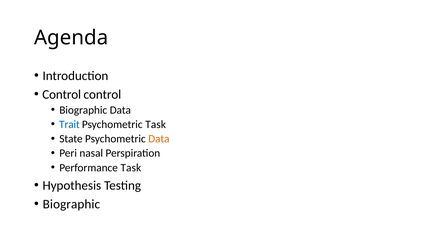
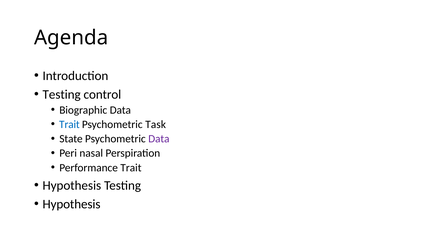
Control: Control -> Testing (62, 95)
Data colour: orange -> purple (159, 139)
Performance Task: Task -> Trait (131, 168)
Biographic: Biographic -> Hypothesis (72, 204)
